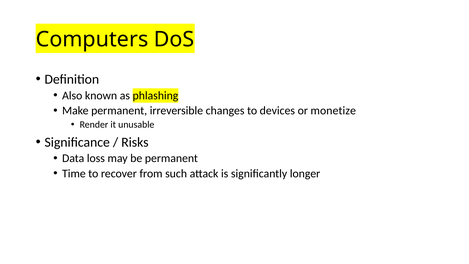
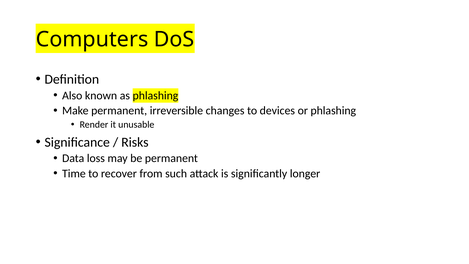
or monetize: monetize -> phlashing (333, 111)
